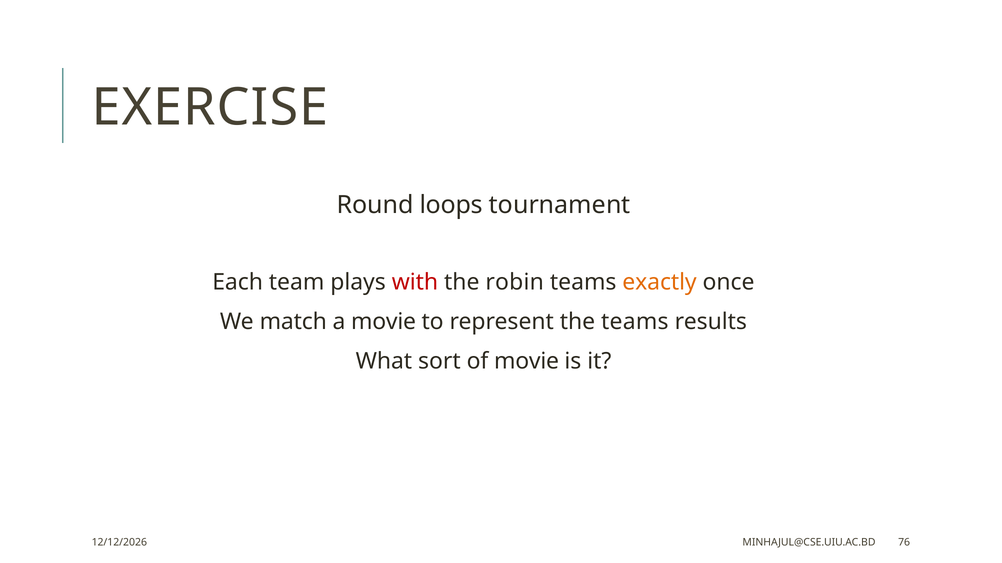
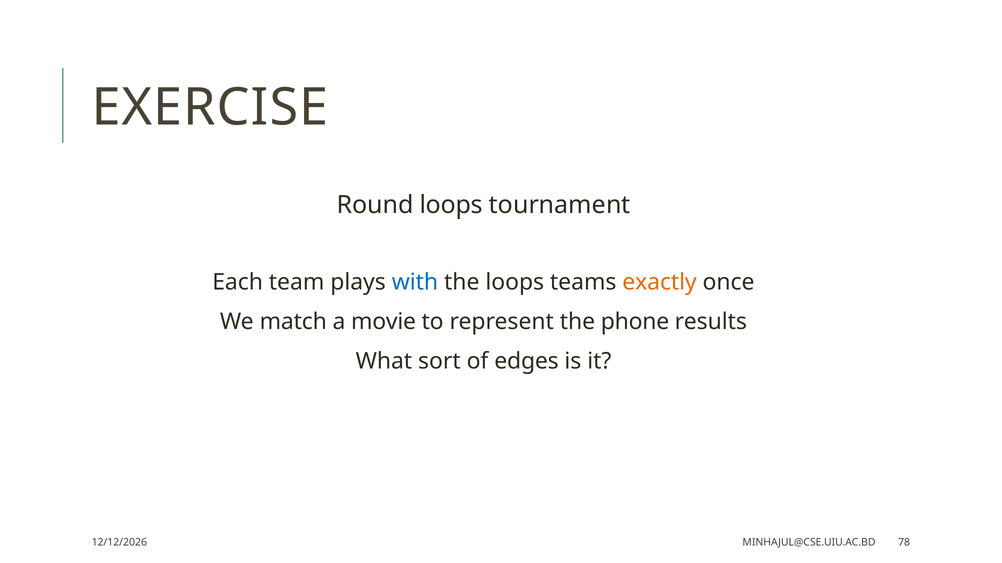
with colour: red -> blue (415, 283)
the robin: robin -> loops (515, 283)
the teams: teams -> phone (635, 322)
of movie: movie -> edges (527, 361)
76: 76 -> 78 (904, 543)
